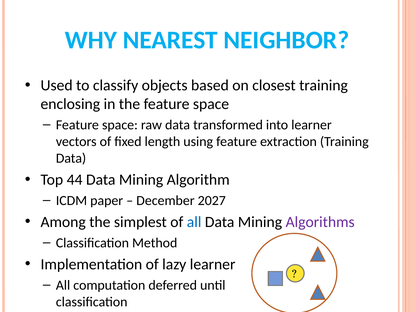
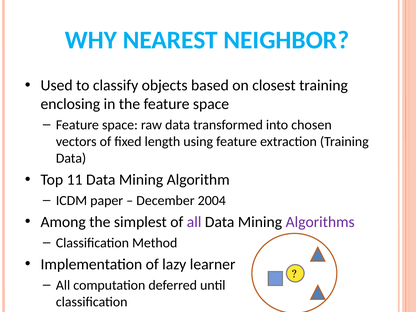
into learner: learner -> chosen (311, 125)
44: 44 -> 11 (75, 180)
2027: 2027 -> 2004 (212, 200)
all colour: blue -> purple (194, 222)
